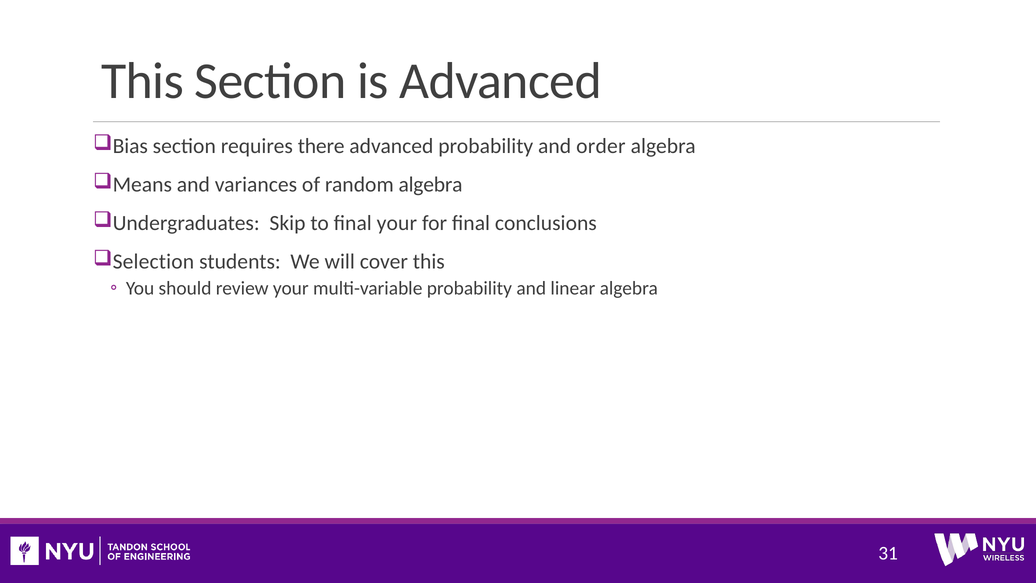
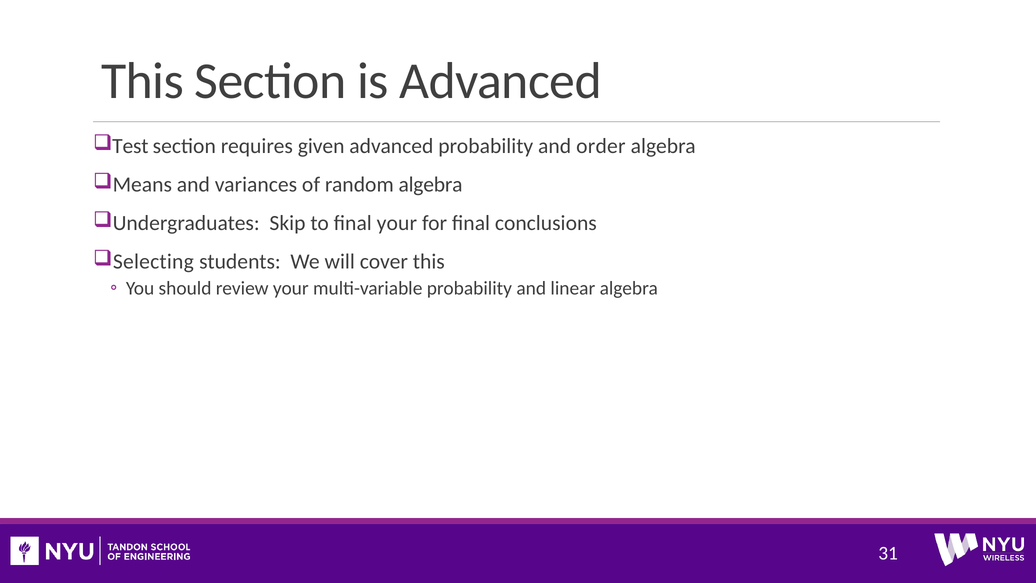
Bias: Bias -> Test (130, 146)
there: there -> given (321, 146)
Selection: Selection -> Selecting (153, 261)
